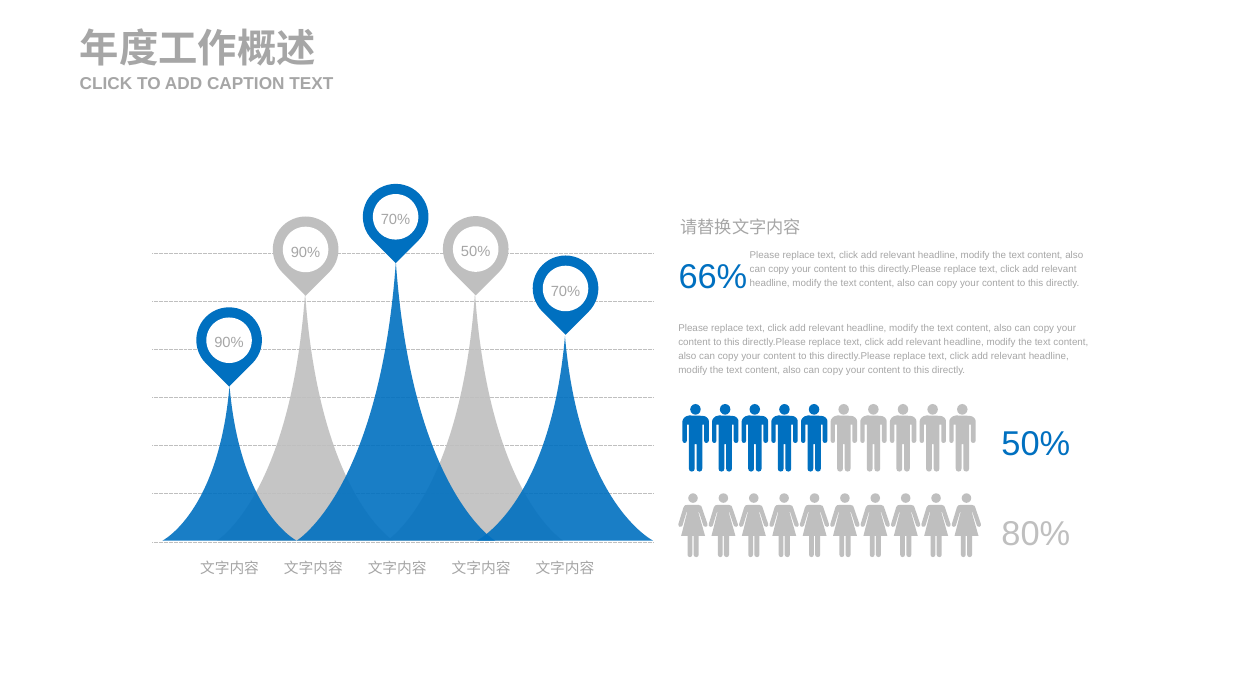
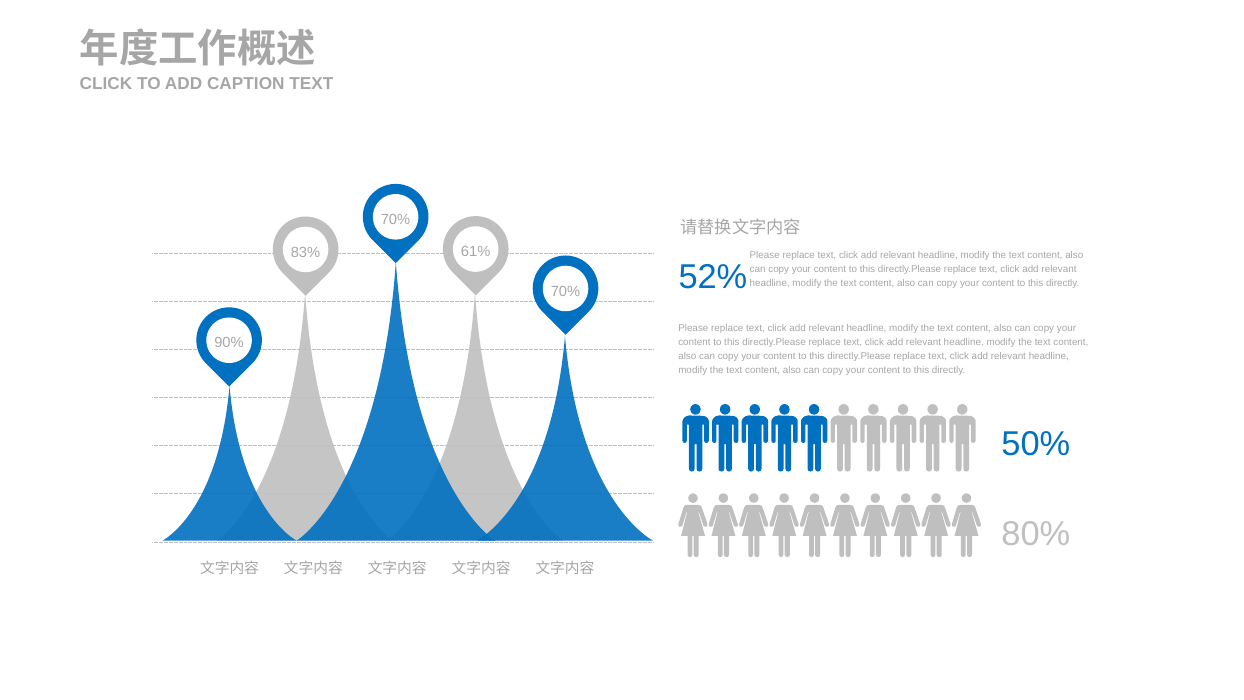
50%: 50% -> 61% (476, 252)
90%: 90% -> 83% (306, 252)
66%: 66% -> 52% (713, 277)
